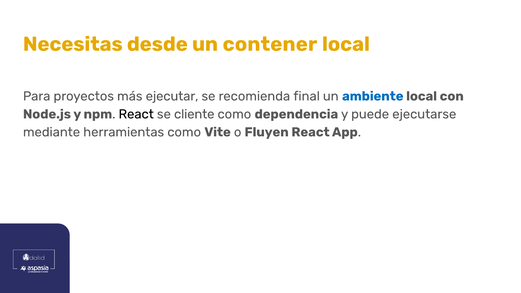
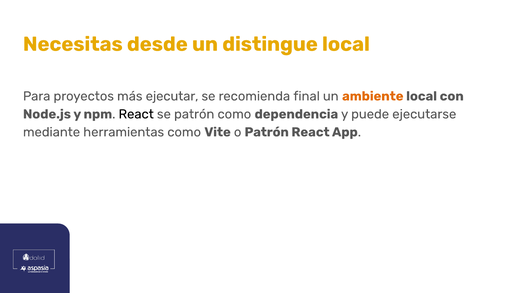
contener: contener -> distingue (270, 44)
ambiente colour: blue -> orange (373, 96)
se cliente: cliente -> patrón (194, 114)
o Fluyen: Fluyen -> Patrón (267, 132)
